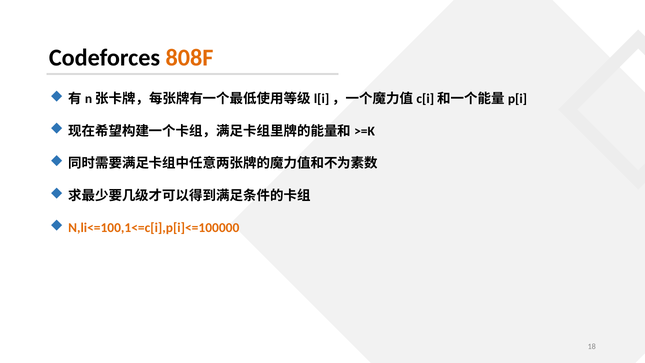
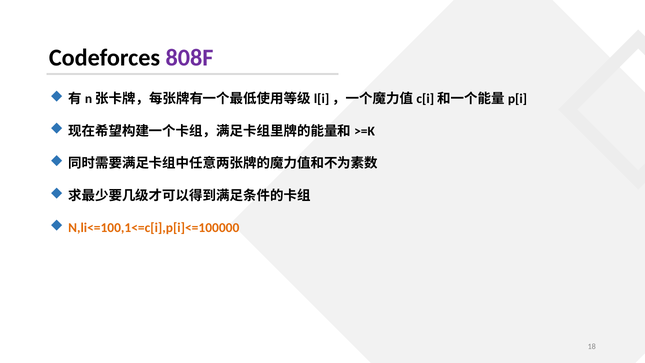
808F colour: orange -> purple (189, 58)
